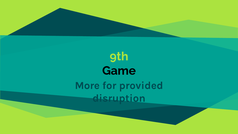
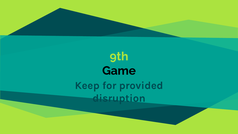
More: More -> Keep (87, 85)
